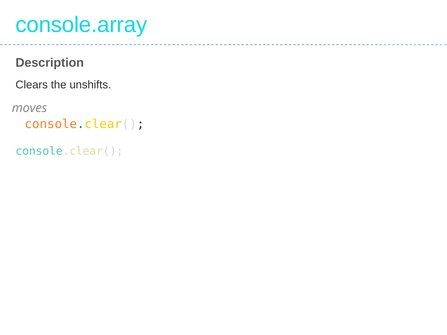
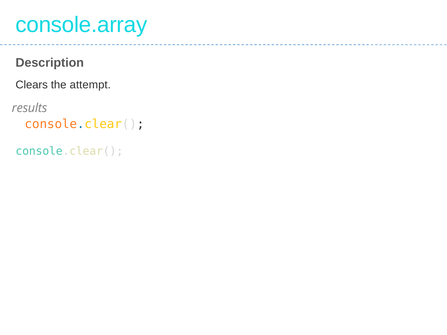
unshifts: unshifts -> attempt (90, 85)
moves: moves -> results (30, 108)
